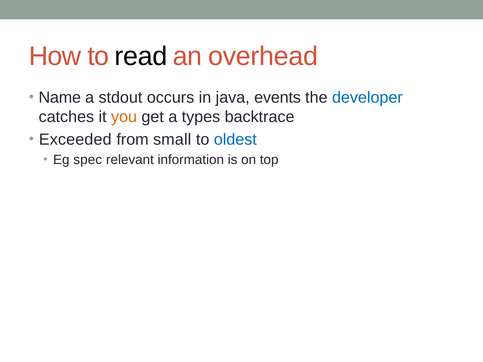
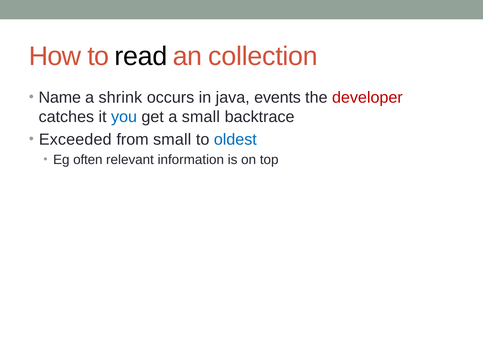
overhead: overhead -> collection (263, 56)
stdout: stdout -> shrink (120, 98)
developer colour: blue -> red (367, 98)
you colour: orange -> blue (124, 117)
a types: types -> small (201, 117)
spec: spec -> often (88, 160)
